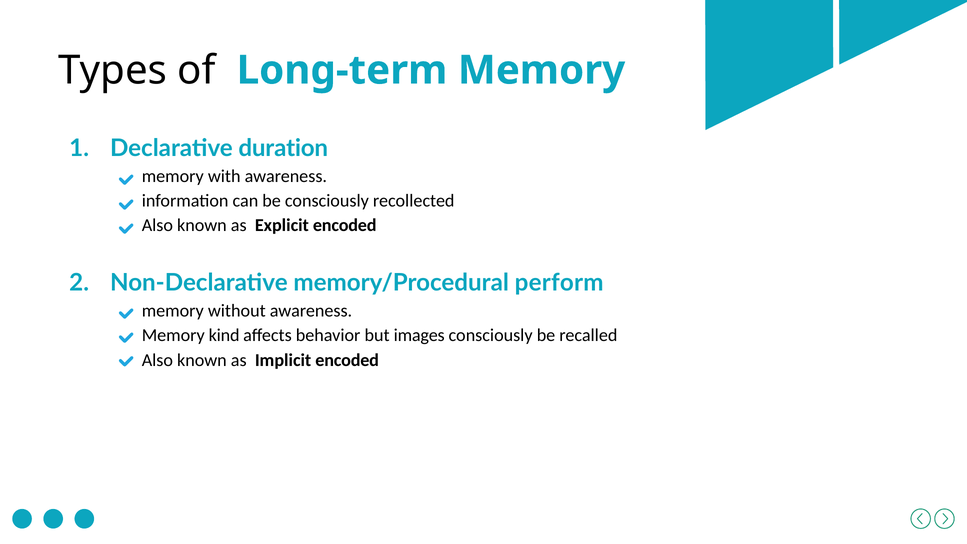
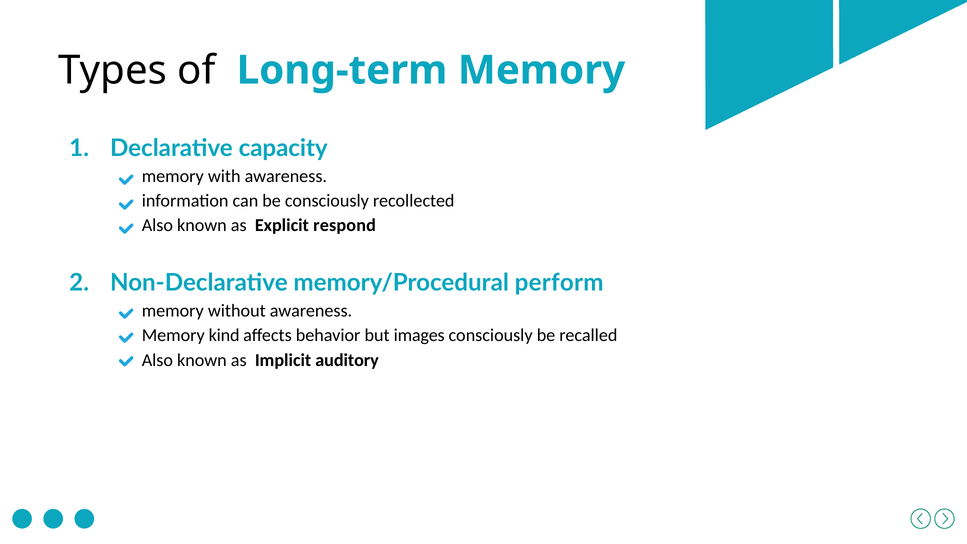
duration: duration -> capacity (283, 148)
Explicit encoded: encoded -> respond (345, 225)
Implicit encoded: encoded -> auditory (347, 360)
